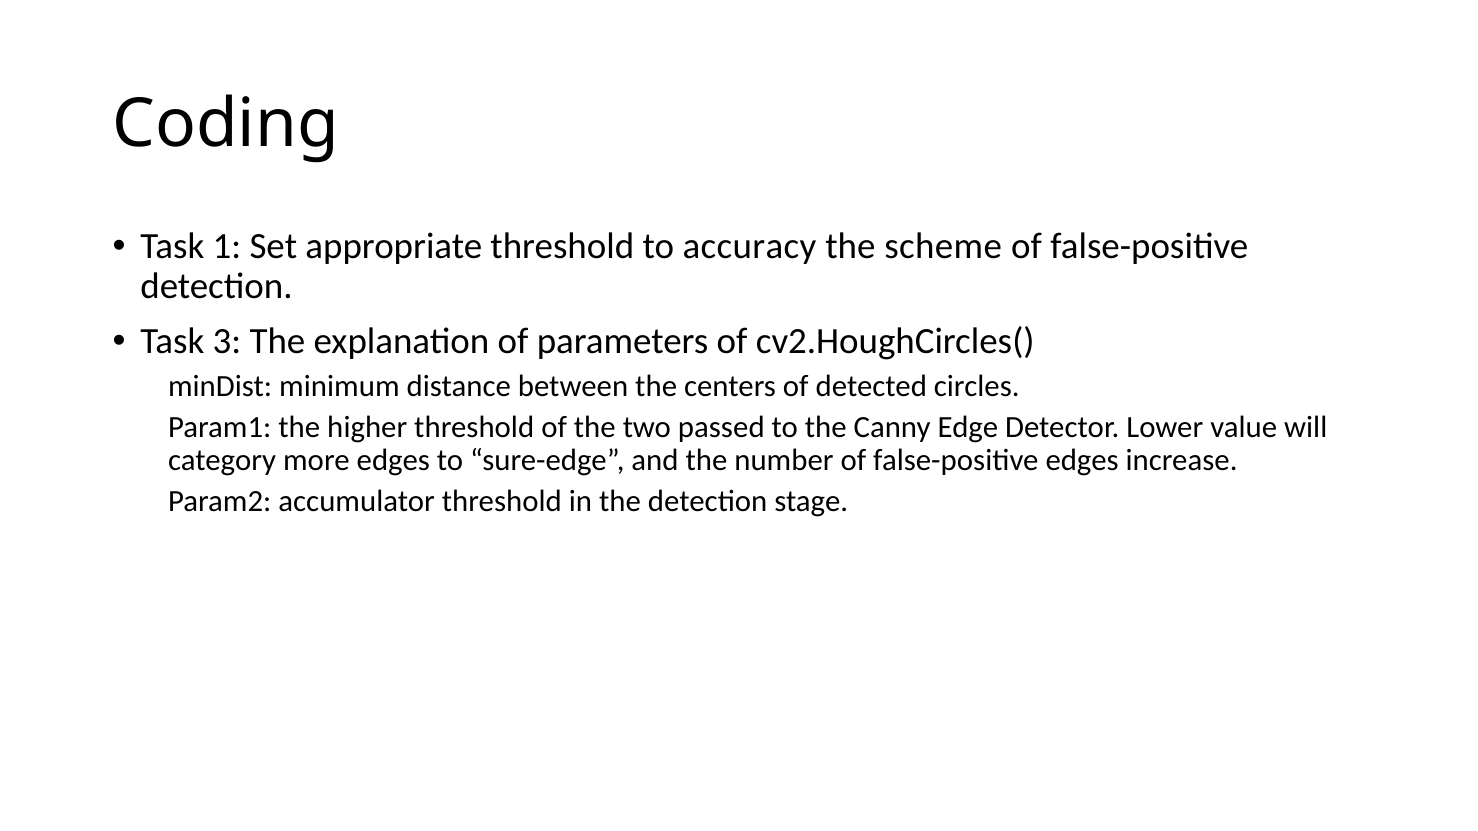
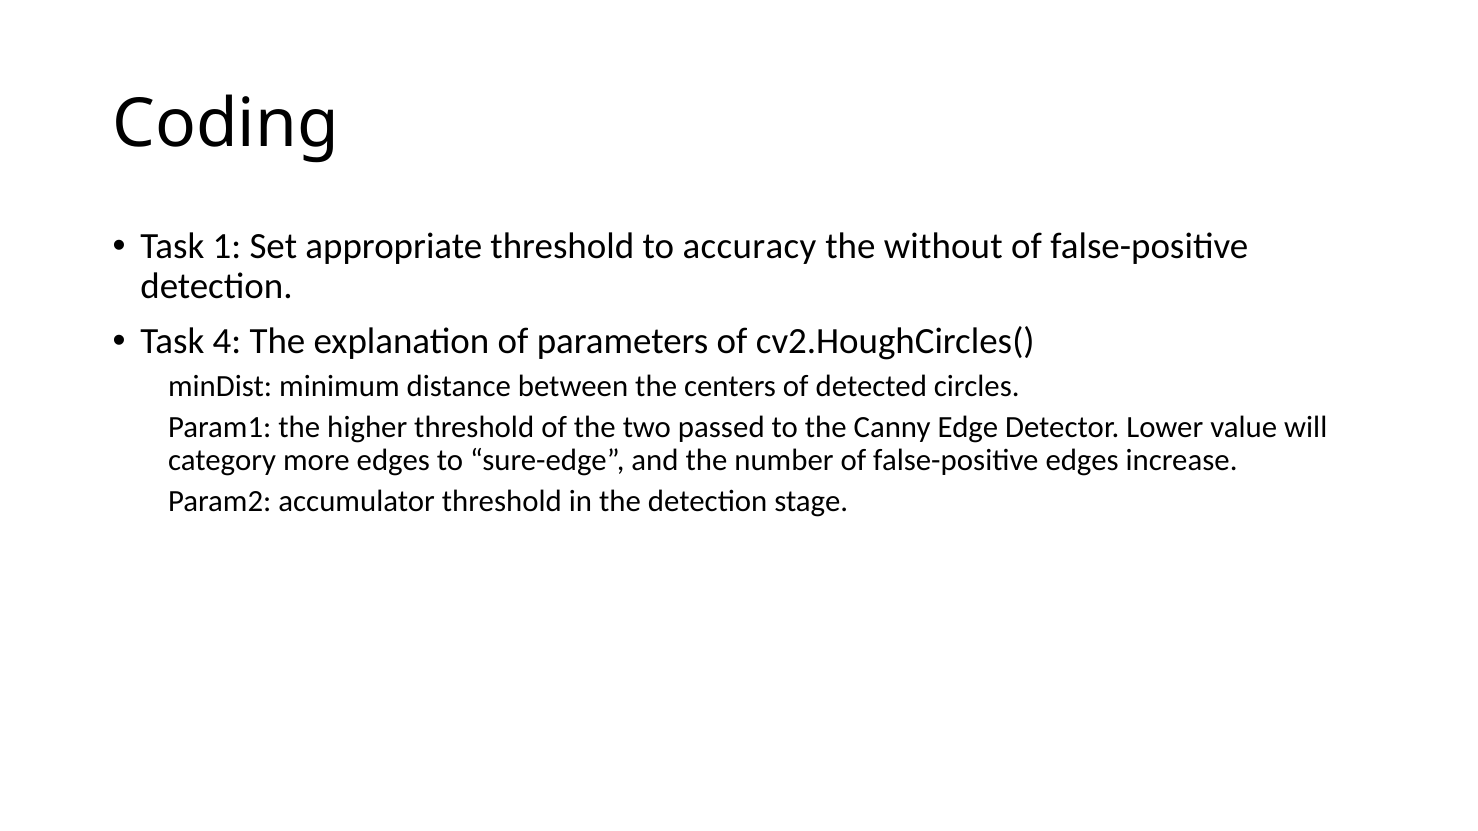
scheme: scheme -> without (943, 247)
3: 3 -> 4 (227, 342)
